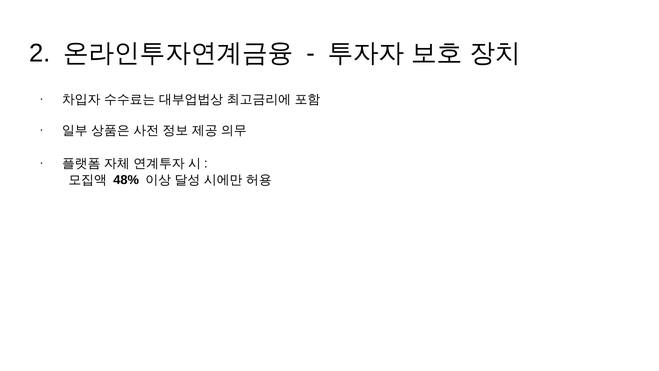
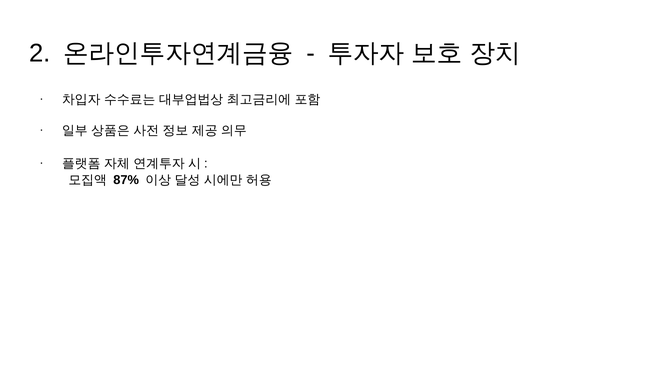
48%: 48% -> 87% (126, 180)
